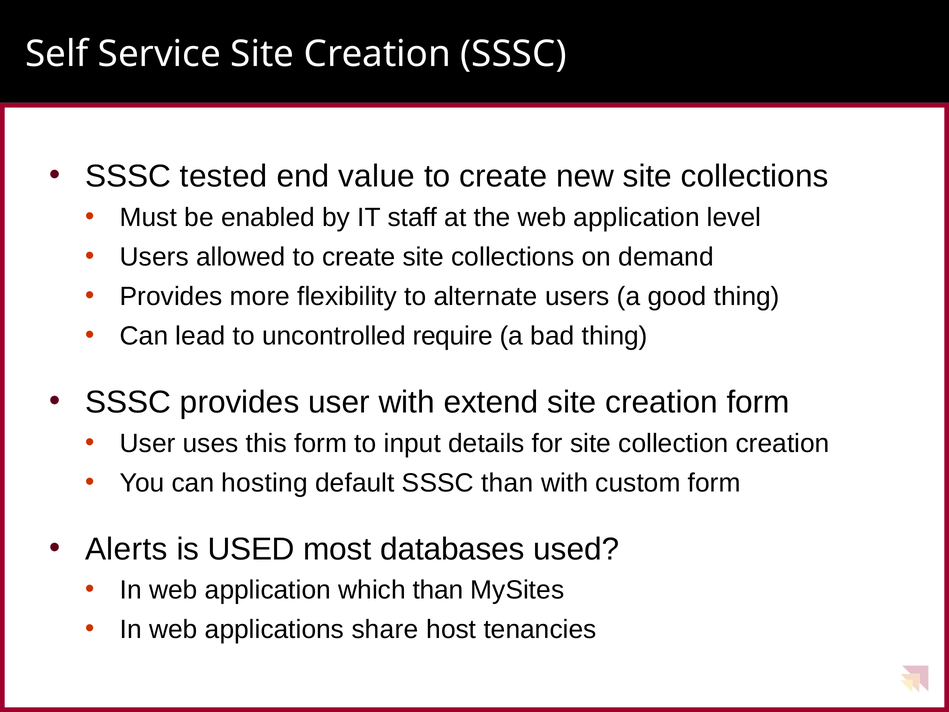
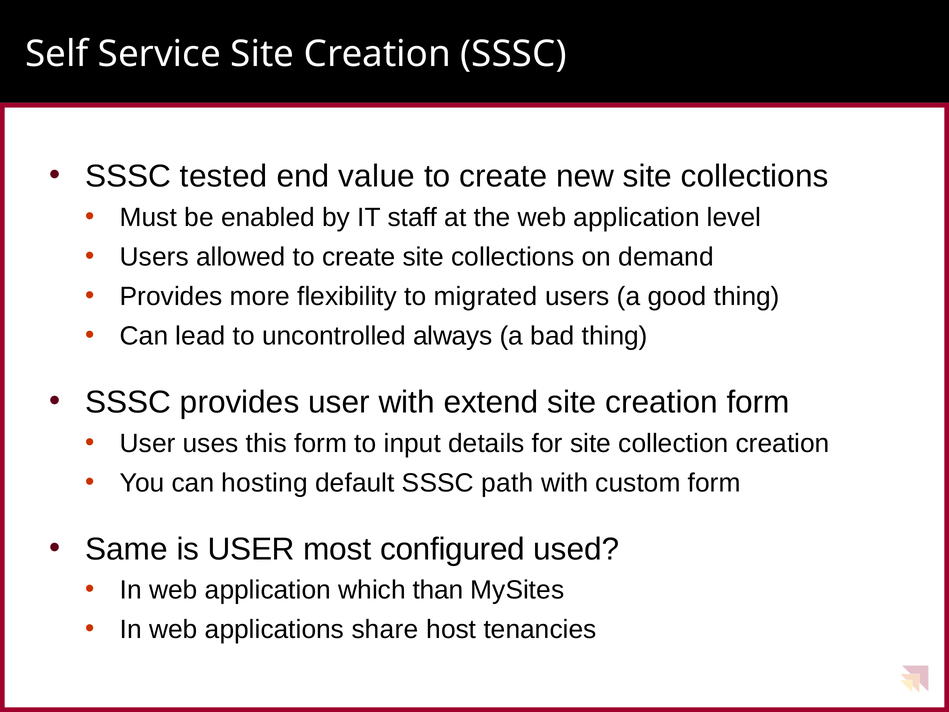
alternate: alternate -> migrated (486, 297)
require: require -> always (453, 336)
SSSC than: than -> path (507, 483)
Alerts: Alerts -> Same (126, 549)
is USED: USED -> USER (251, 549)
databases: databases -> configured (452, 549)
